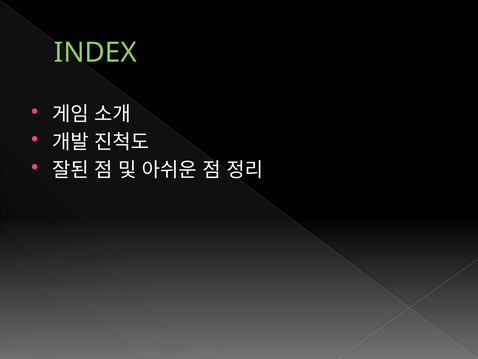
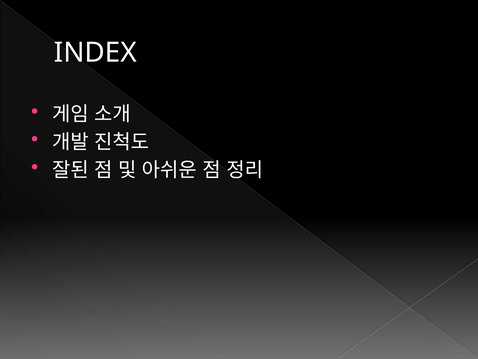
INDEX colour: light green -> white (95, 52)
